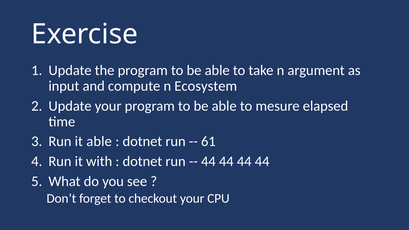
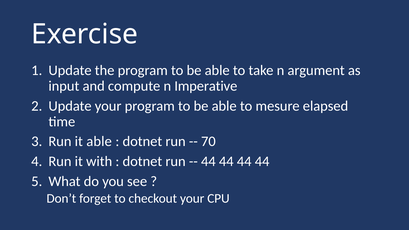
Ecosystem: Ecosystem -> Imperative (206, 86)
61: 61 -> 70 (208, 142)
